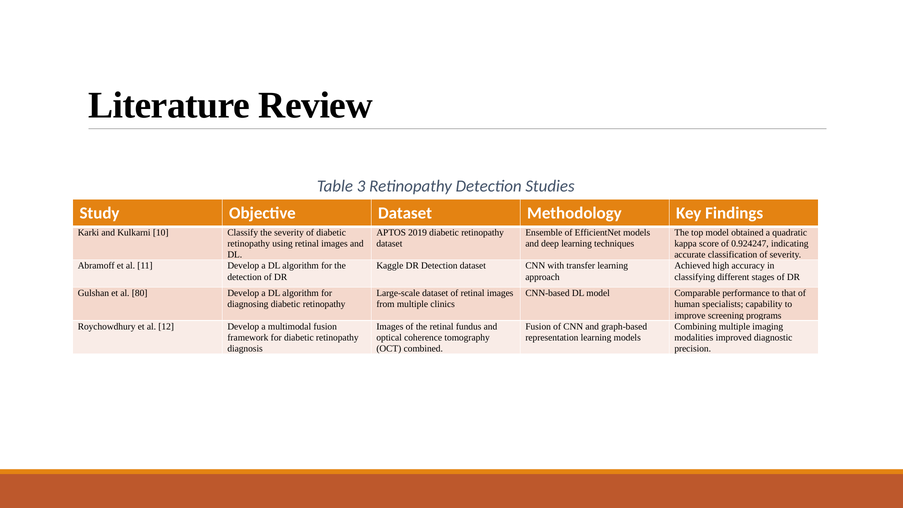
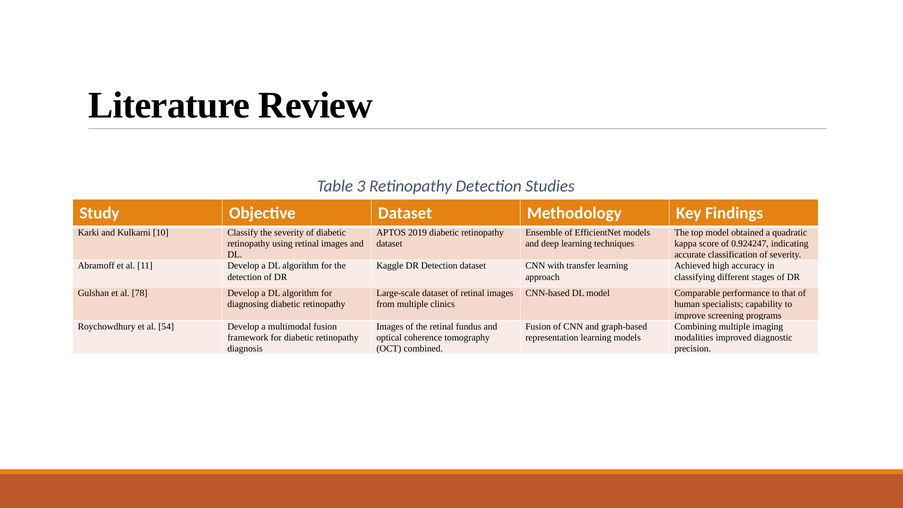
80: 80 -> 78 (140, 293)
12: 12 -> 54 (166, 327)
